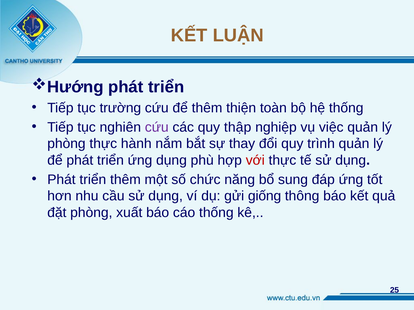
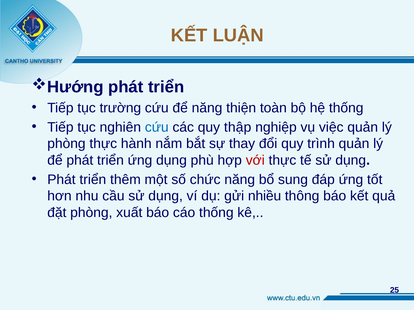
để thêm: thêm -> năng (207, 108)
cứu colour: purple -> blue (157, 127)
giống: giống -> nhiều (265, 196)
